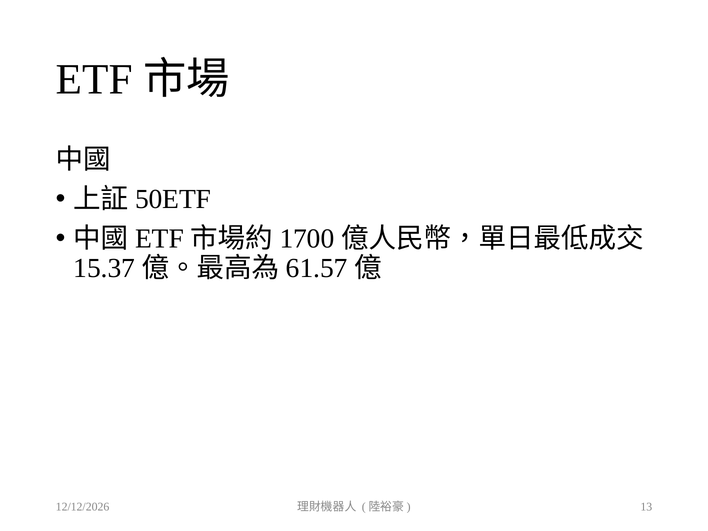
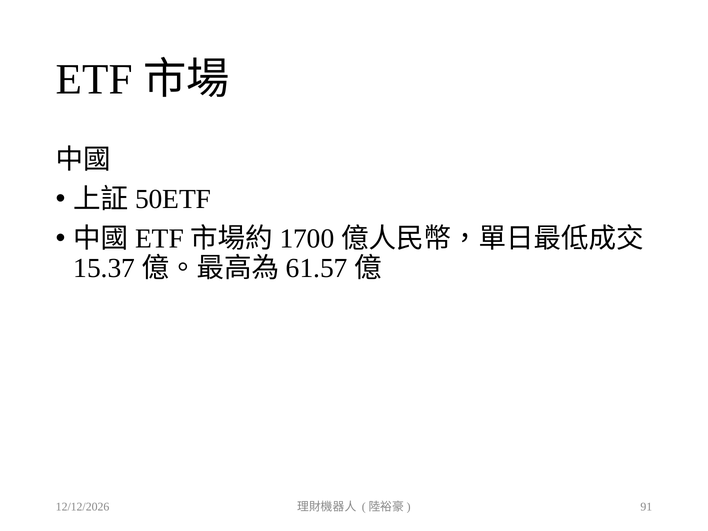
13: 13 -> 91 (646, 507)
